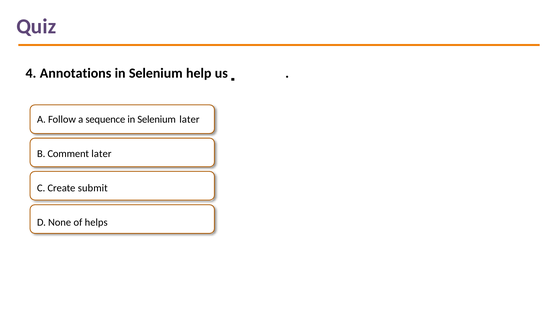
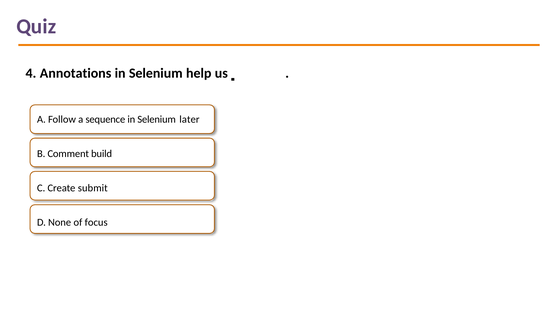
later: later -> build (102, 154)
helps: helps -> focus (96, 222)
